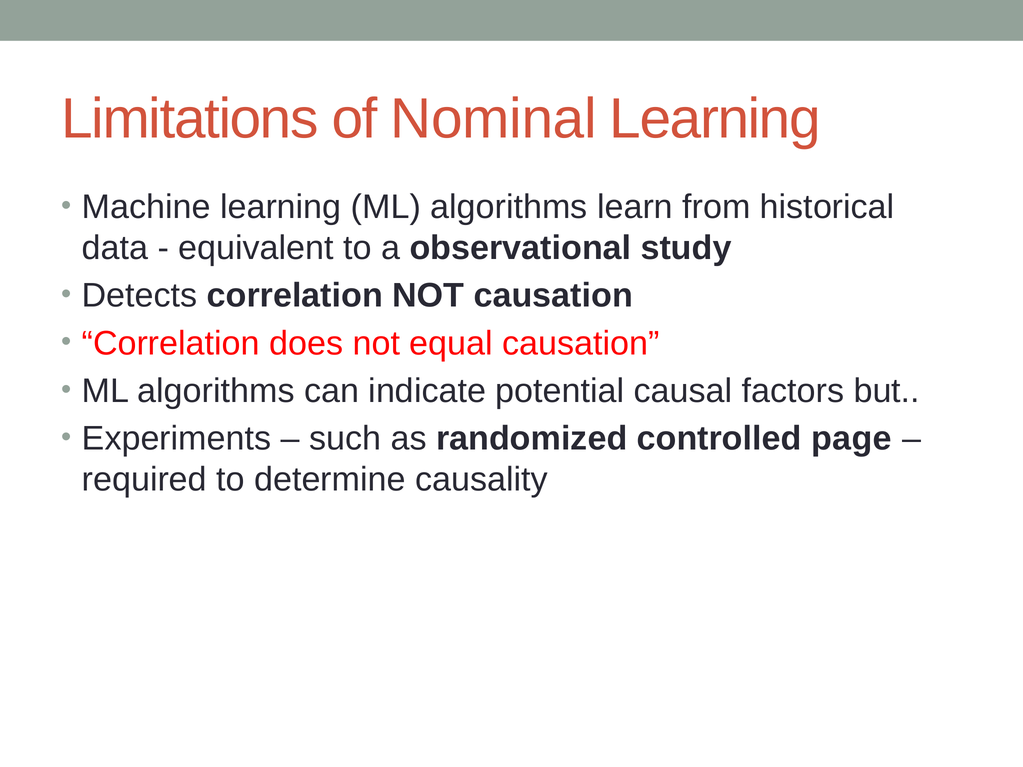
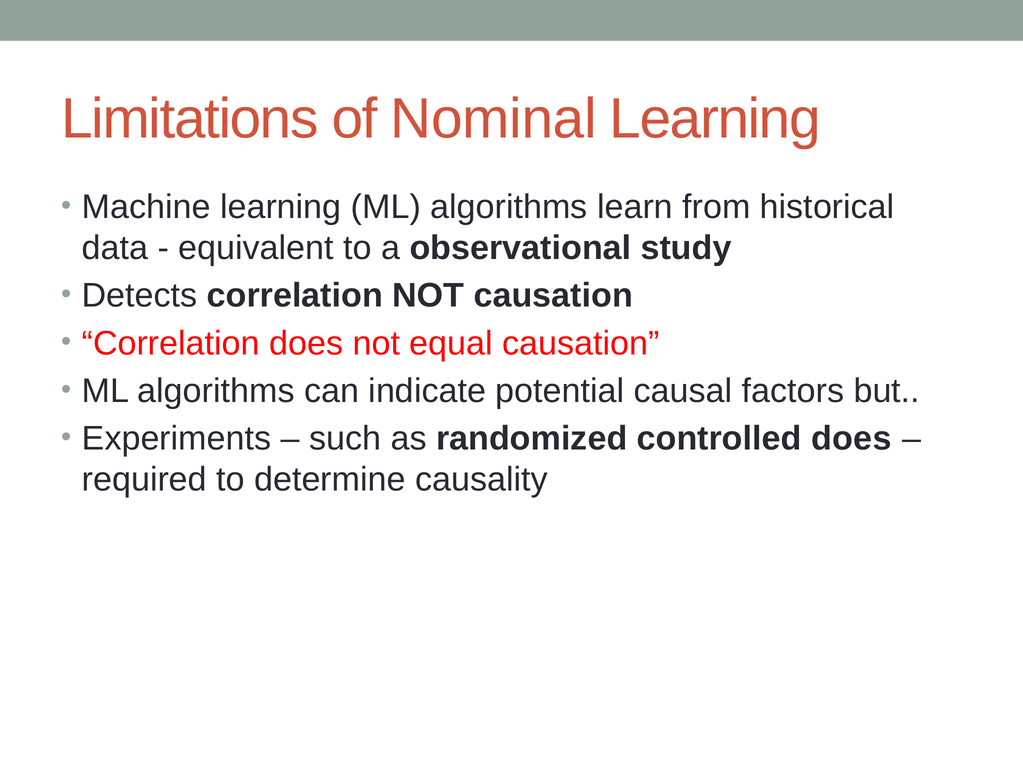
controlled page: page -> does (851, 439)
